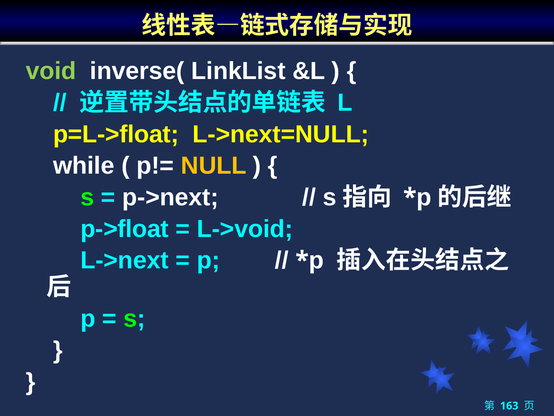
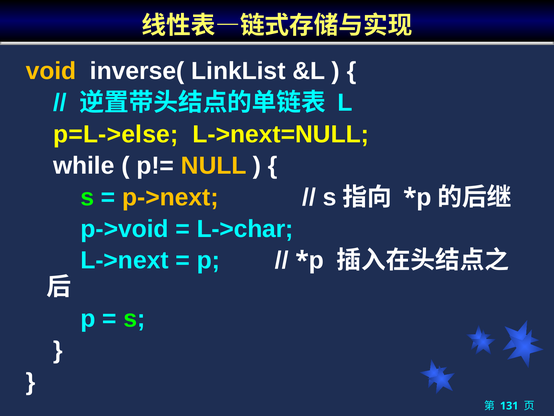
void colour: light green -> yellow (51, 71)
p=L->float: p=L->float -> p=L->else (116, 134)
p->next colour: white -> yellow (170, 197)
p->float: p->float -> p->void (125, 229)
L->void: L->void -> L->char (245, 229)
163: 163 -> 131 (509, 405)
